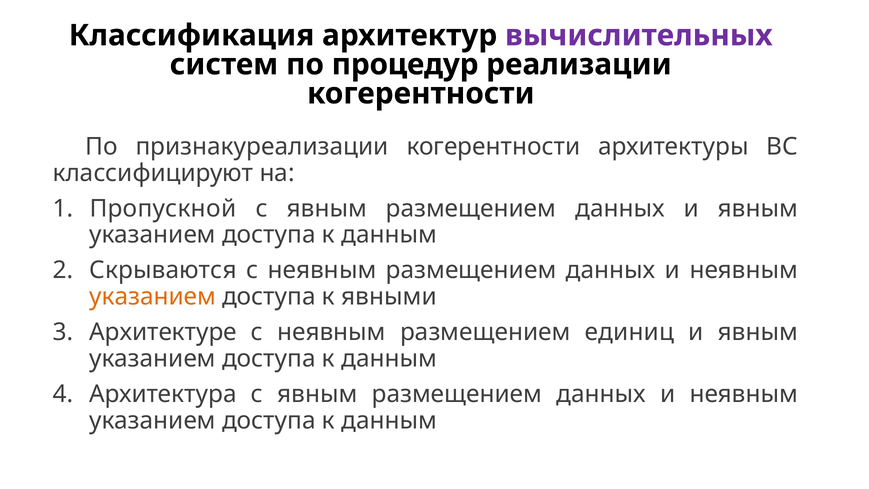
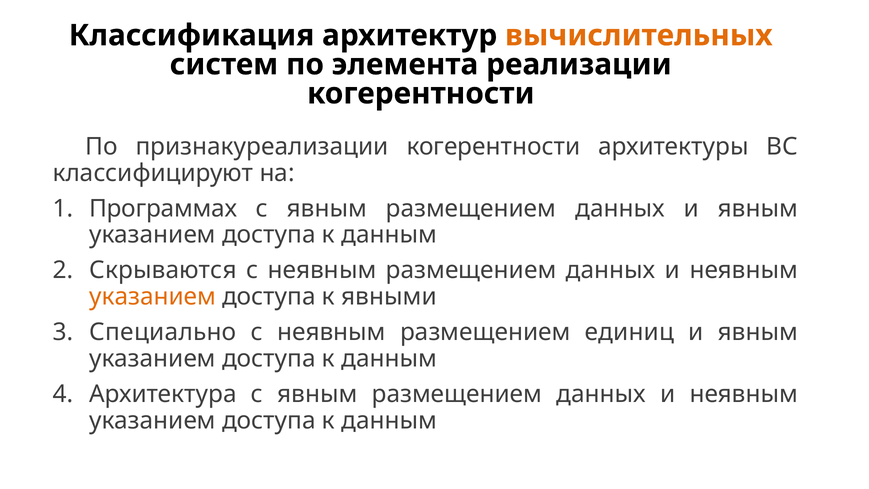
вычислительных colour: purple -> orange (639, 35)
процедур: процедур -> элемента (405, 64)
Пропускной: Пропускной -> Программах (163, 208)
Архитектуре: Архитектуре -> Специально (163, 332)
